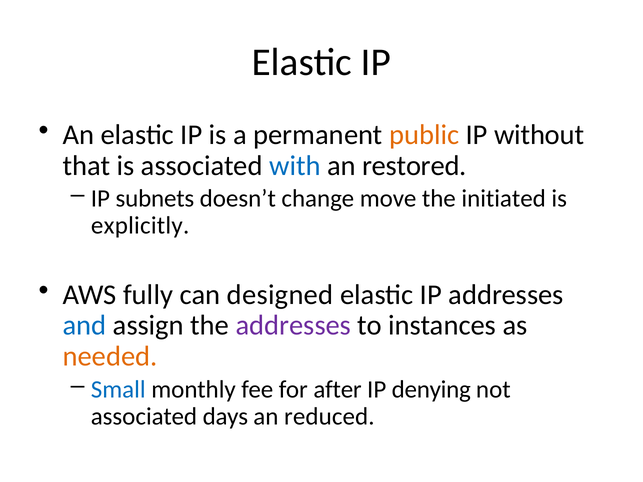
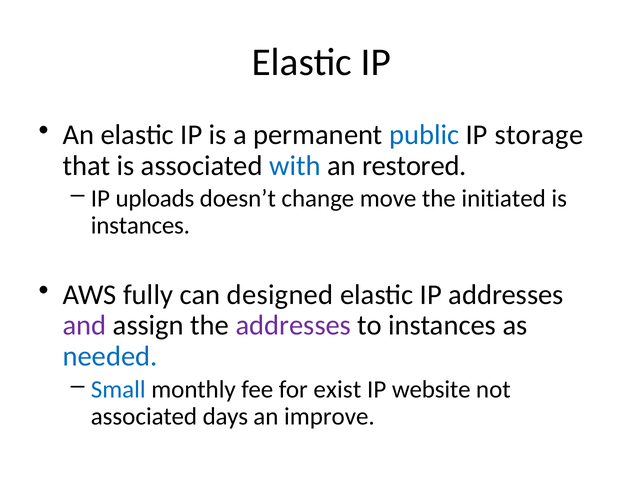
public colour: orange -> blue (424, 135)
without: without -> storage (539, 135)
subnets: subnets -> uploads (155, 199)
explicitly: explicitly -> instances (140, 226)
and colour: blue -> purple (85, 326)
needed colour: orange -> blue (110, 357)
after: after -> exist (337, 390)
denying: denying -> website (431, 390)
reduced: reduced -> improve (329, 417)
